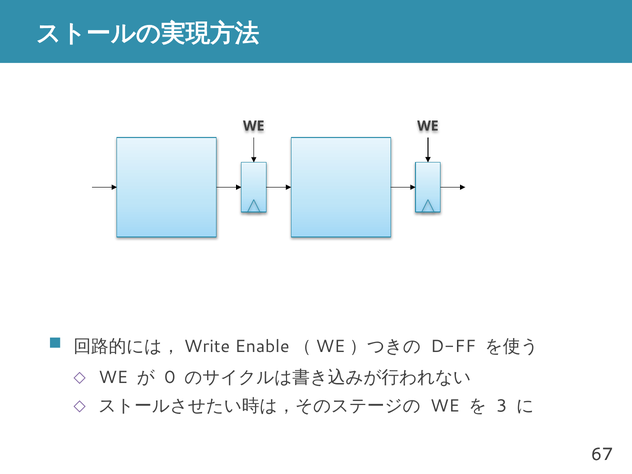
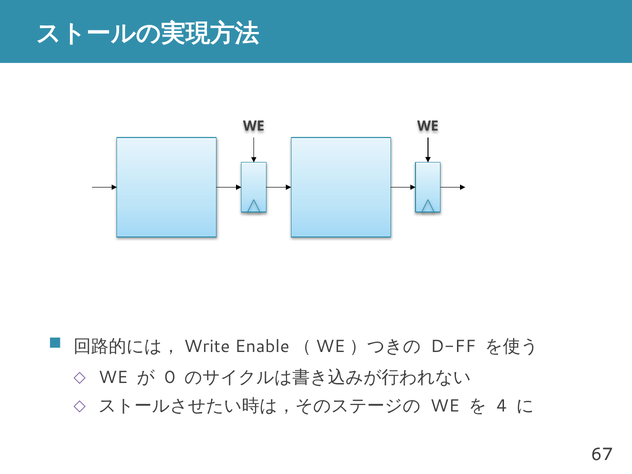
3: 3 -> 4 (502, 406)
